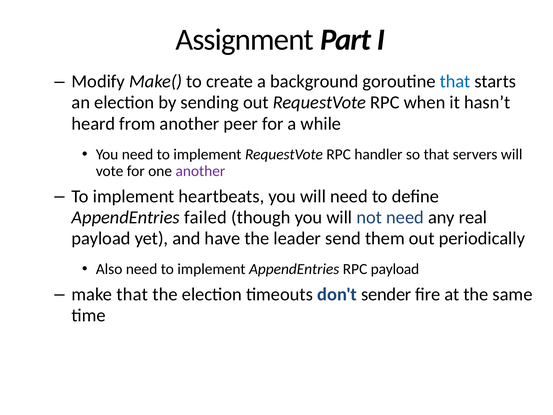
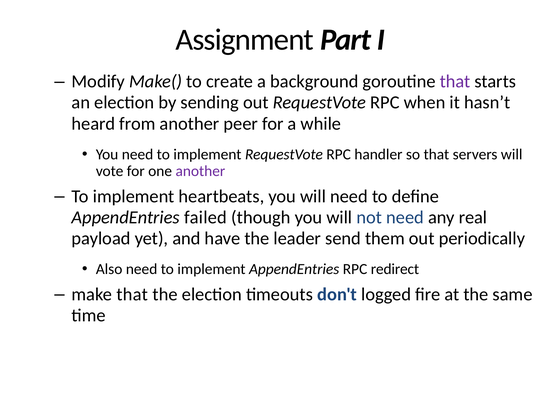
that colour: blue -> purple (455, 82)
RPC payload: payload -> redirect (395, 269)
sender: sender -> logged (386, 294)
